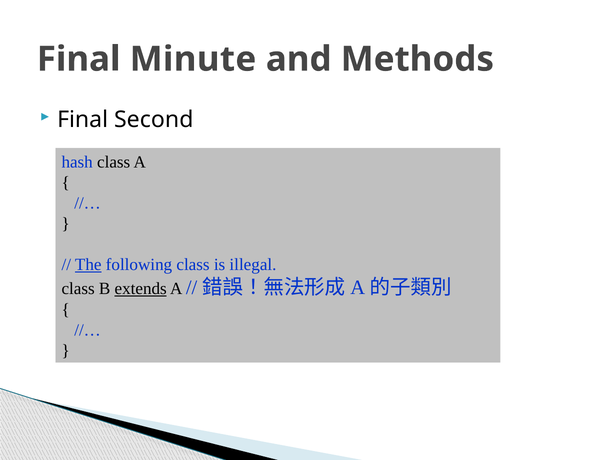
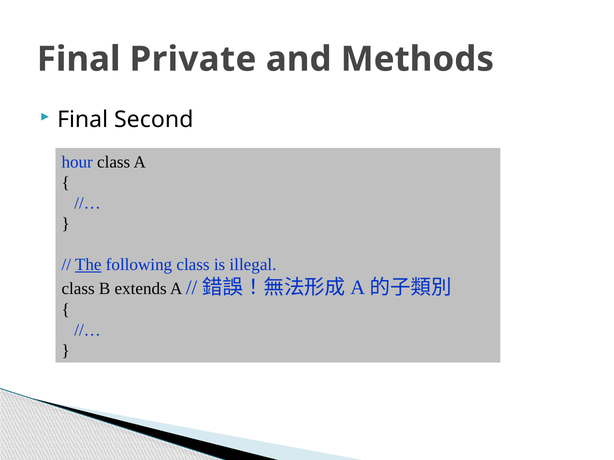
Minute: Minute -> Private (193, 59)
hash: hash -> hour (77, 163)
extends underline: present -> none (141, 289)
